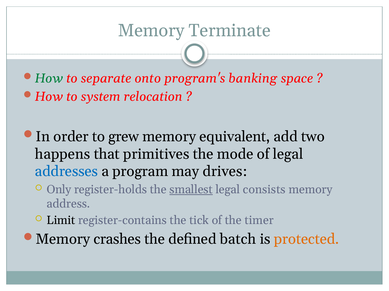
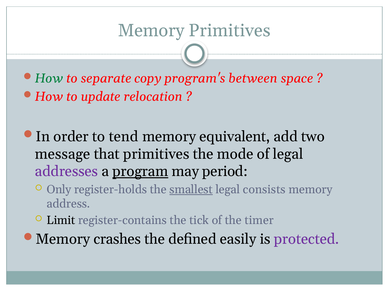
Memory Terminate: Terminate -> Primitives (230, 31)
onto: onto -> copy (148, 79)
banking: banking -> between (253, 79)
system: system -> update (101, 97)
grew: grew -> tend (124, 137)
happens: happens -> message (63, 154)
addresses colour: blue -> purple (66, 172)
program underline: none -> present (140, 172)
drives: drives -> period (225, 172)
batch: batch -> easily (238, 240)
protected colour: orange -> purple (307, 240)
